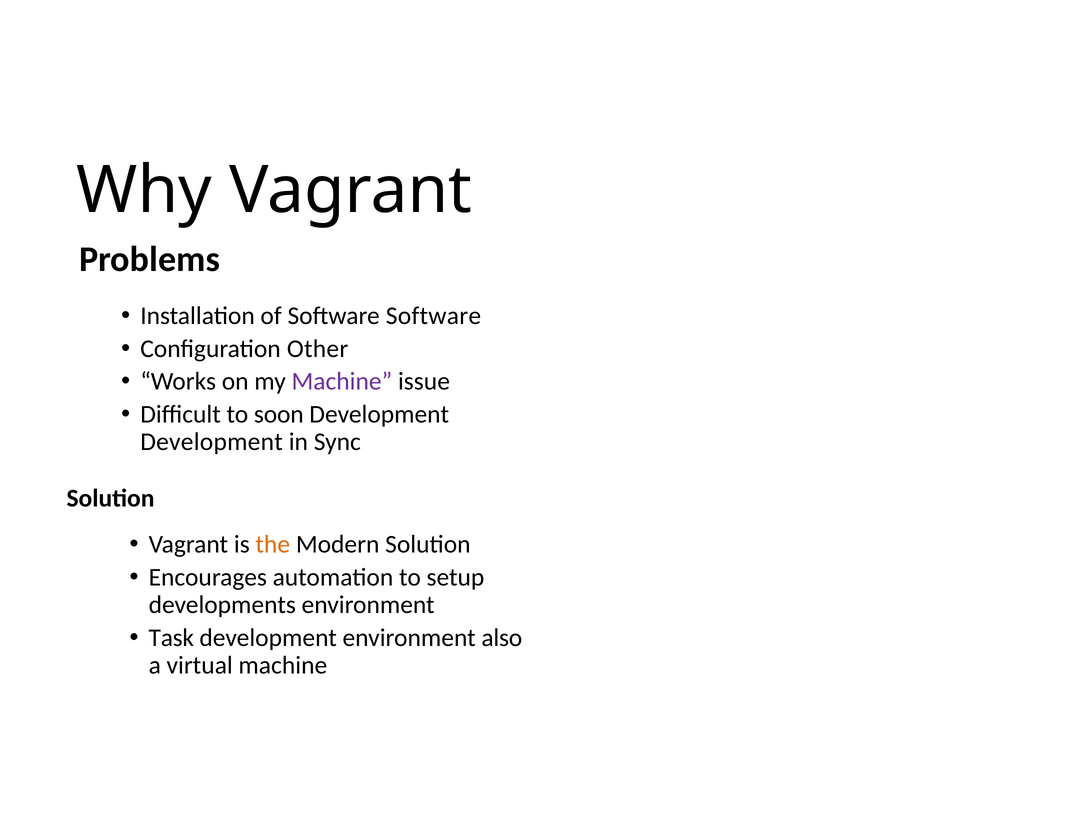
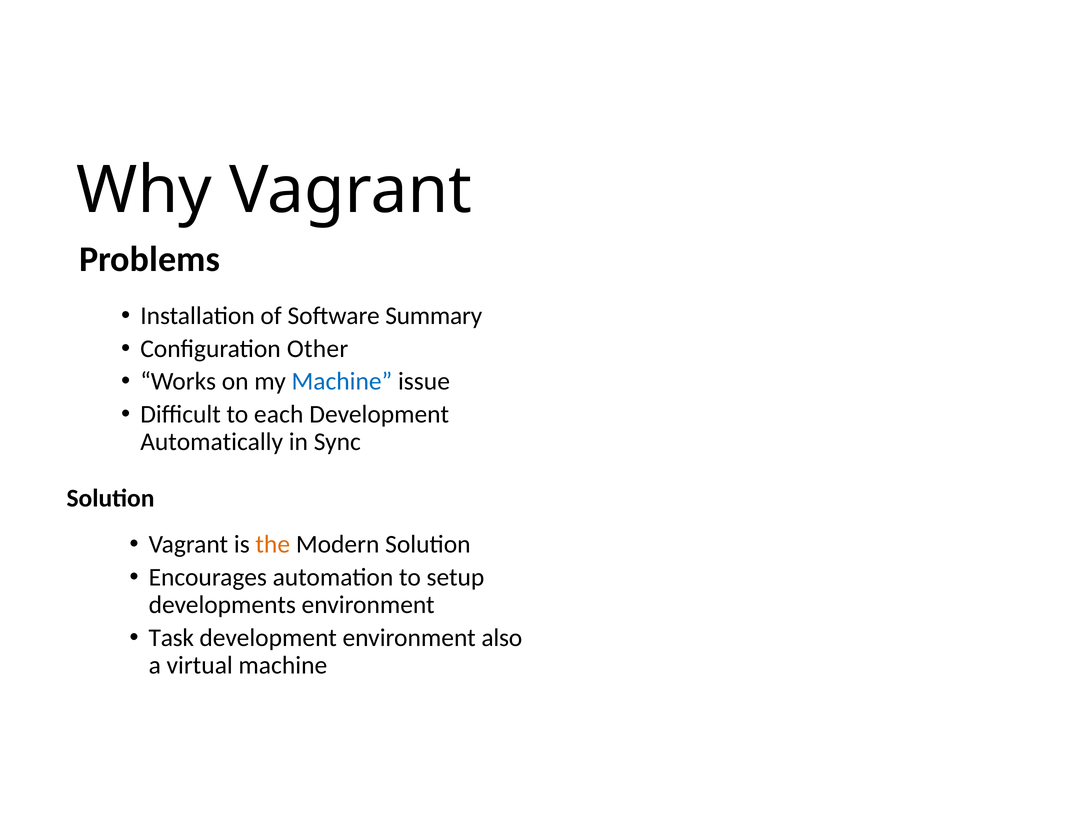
Software Software: Software -> Summary (434, 316)
Machine colour: purple -> blue (342, 382)
soon: soon -> each (279, 414)
Development: Development -> Automatically (212, 442)
